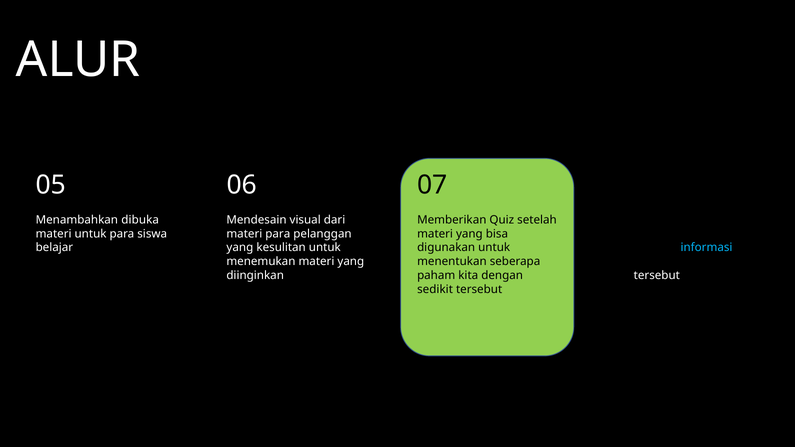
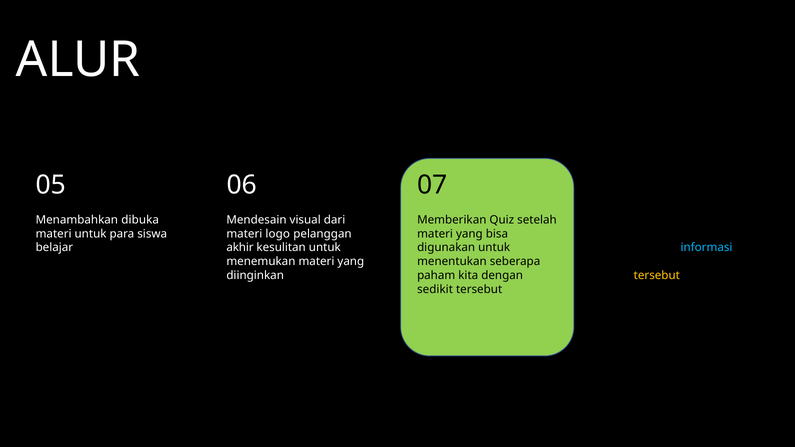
materi para: para -> logo (278, 234)
yang: yang -> akhir (240, 248)
tersebut colour: white -> yellow (657, 276)
